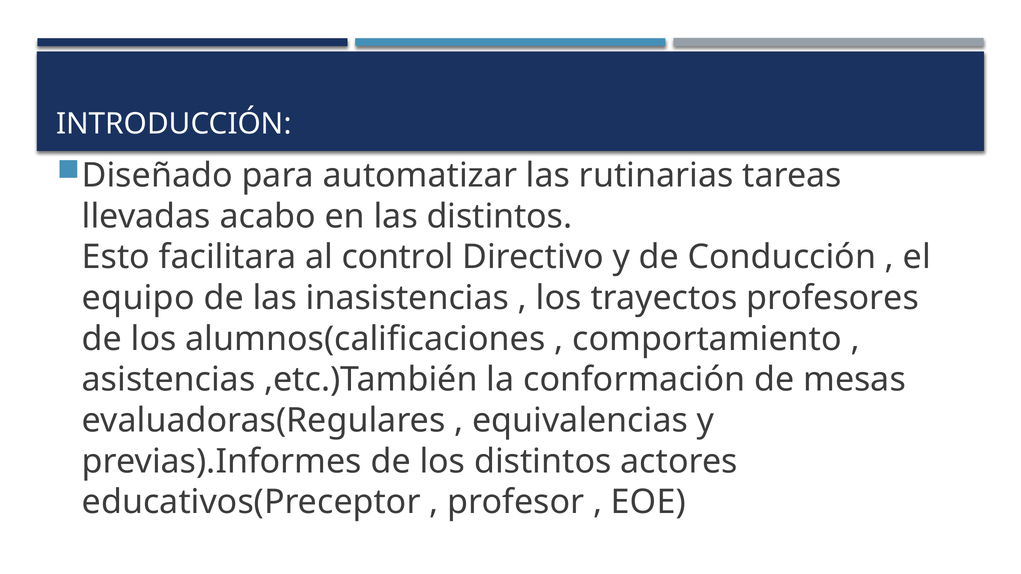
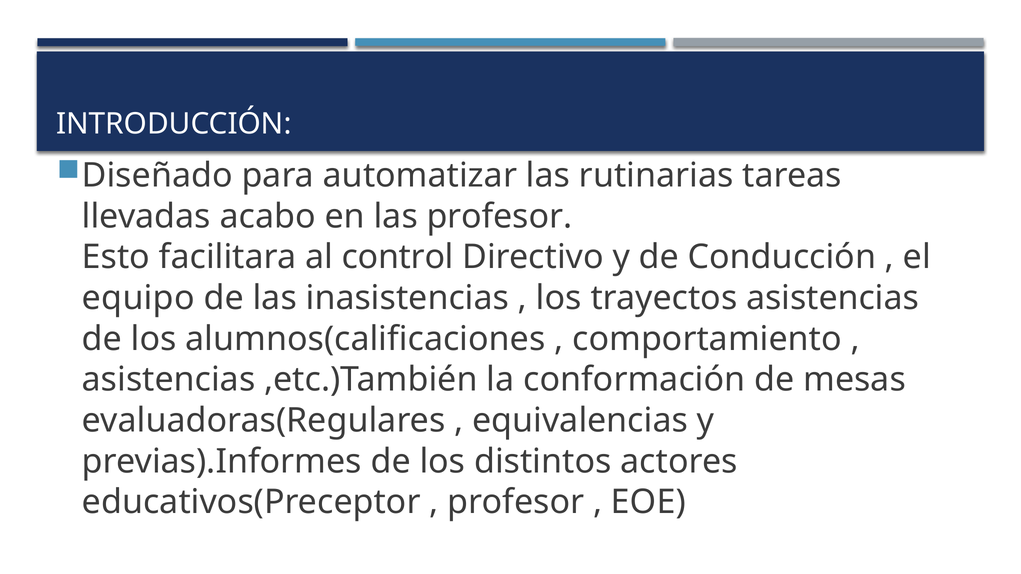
las distintos: distintos -> profesor (499, 216)
trayectos profesores: profesores -> asistencias (833, 298)
